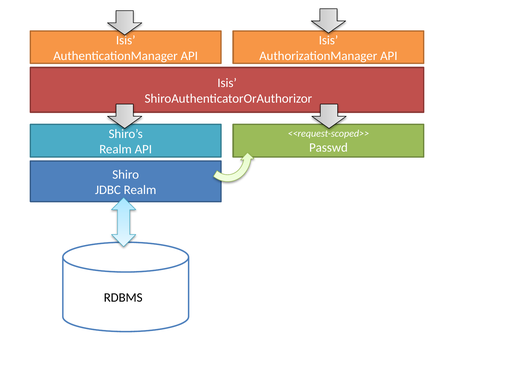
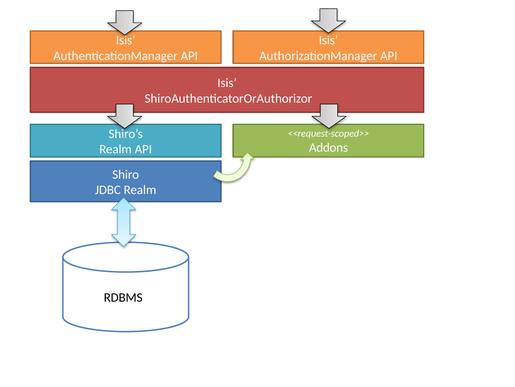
Passwd: Passwd -> Addons (329, 147)
